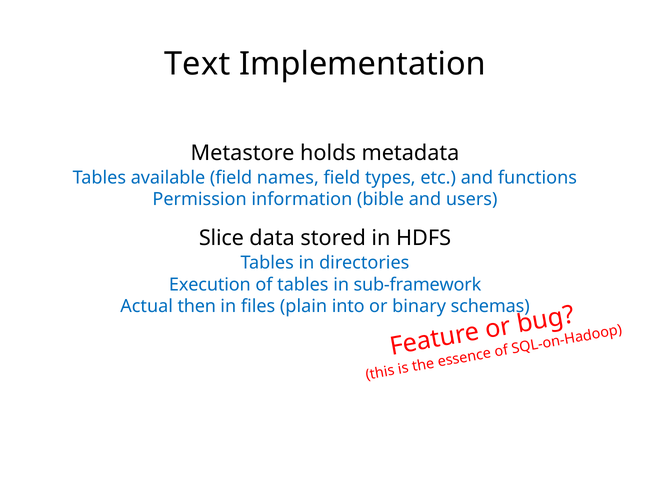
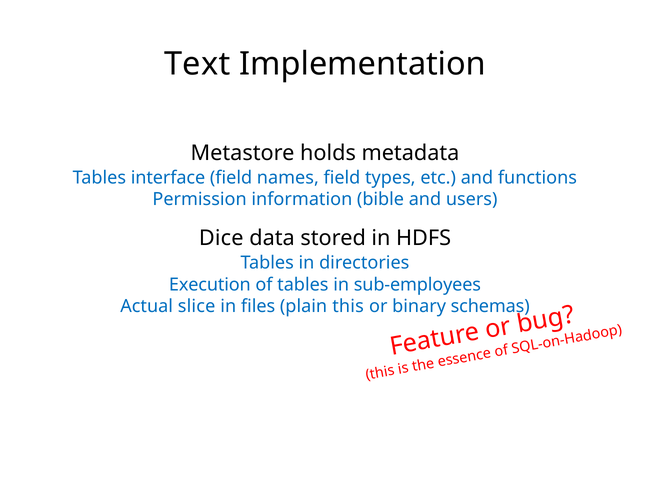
available: available -> interface (168, 178)
Slice: Slice -> Dice (221, 238)
sub-framework: sub-framework -> sub-employees (417, 284)
then: then -> slice (197, 306)
plain into: into -> this (348, 306)
